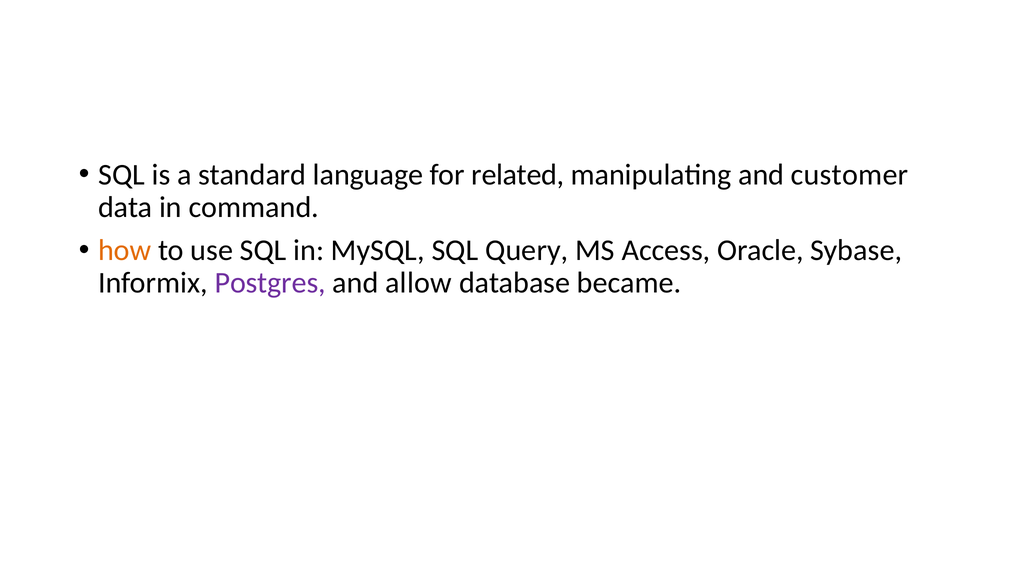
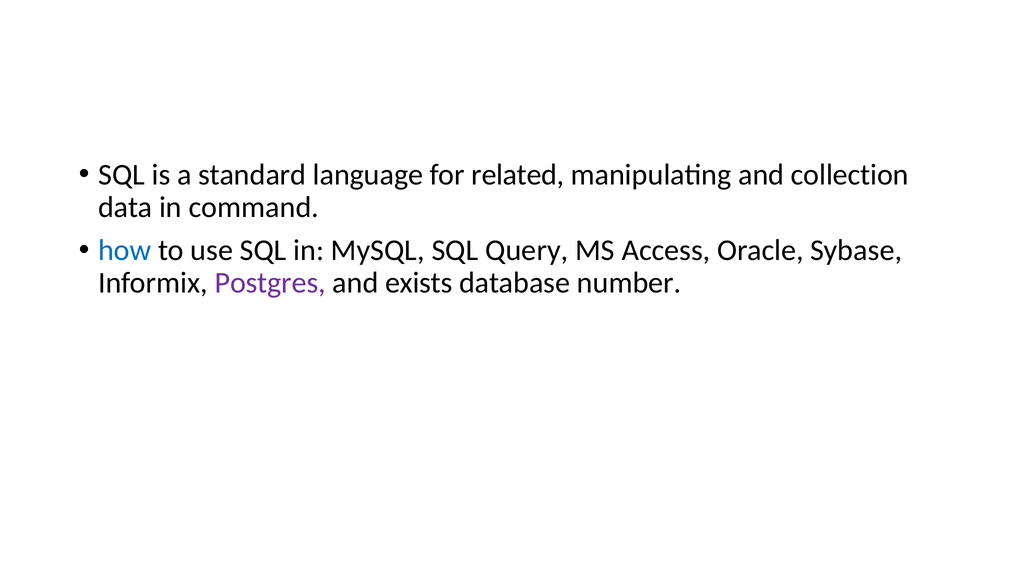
customer: customer -> collection (850, 175)
how colour: orange -> blue (125, 251)
allow: allow -> exists (419, 283)
became: became -> number (629, 283)
